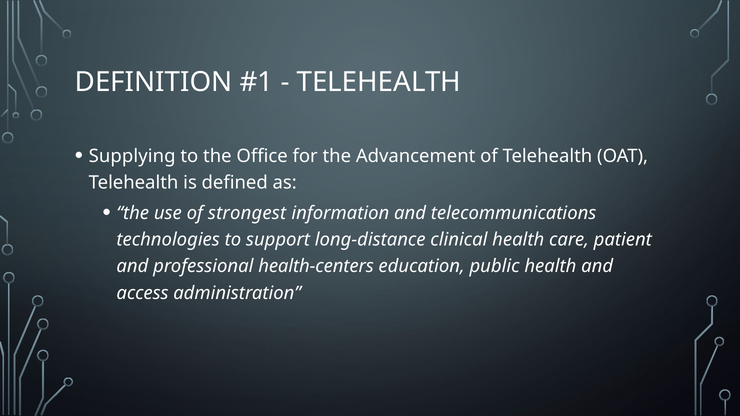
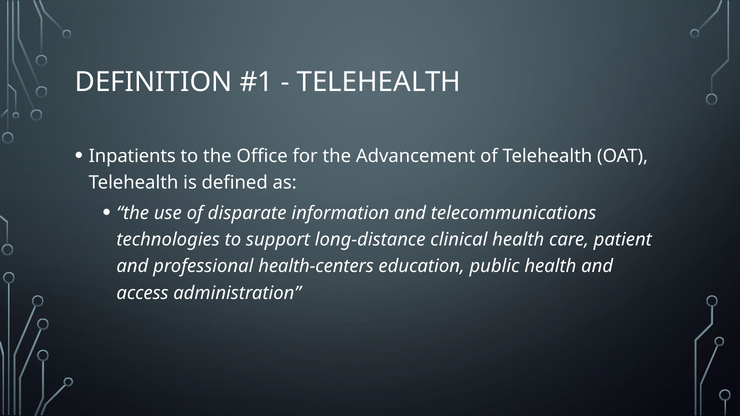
Supplying: Supplying -> Inpatients (132, 156)
strongest: strongest -> disparate (247, 213)
